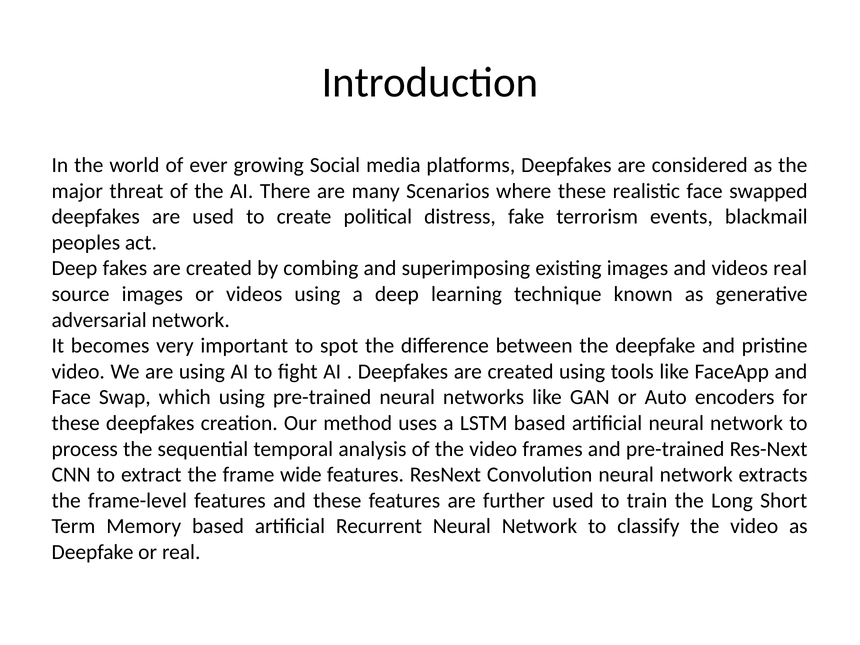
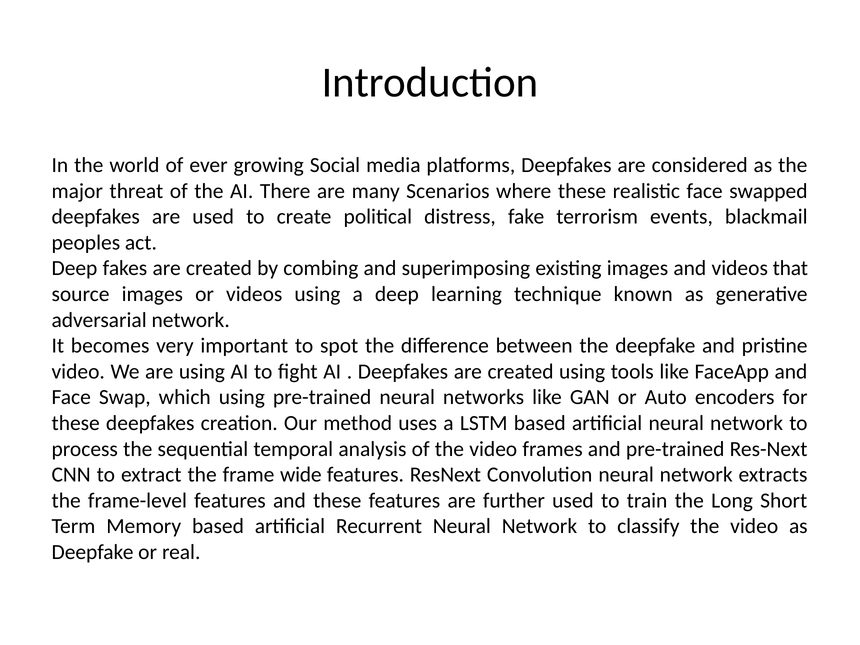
videos real: real -> that (790, 268)
